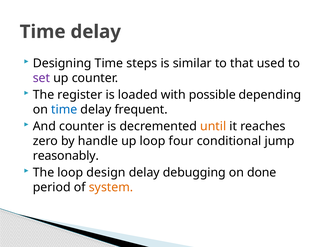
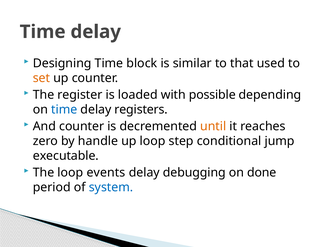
steps: steps -> block (142, 63)
set colour: purple -> orange (42, 78)
frequent: frequent -> registers (141, 109)
four: four -> step (181, 141)
reasonably: reasonably -> executable (66, 156)
design: design -> events (106, 172)
system colour: orange -> blue (111, 187)
